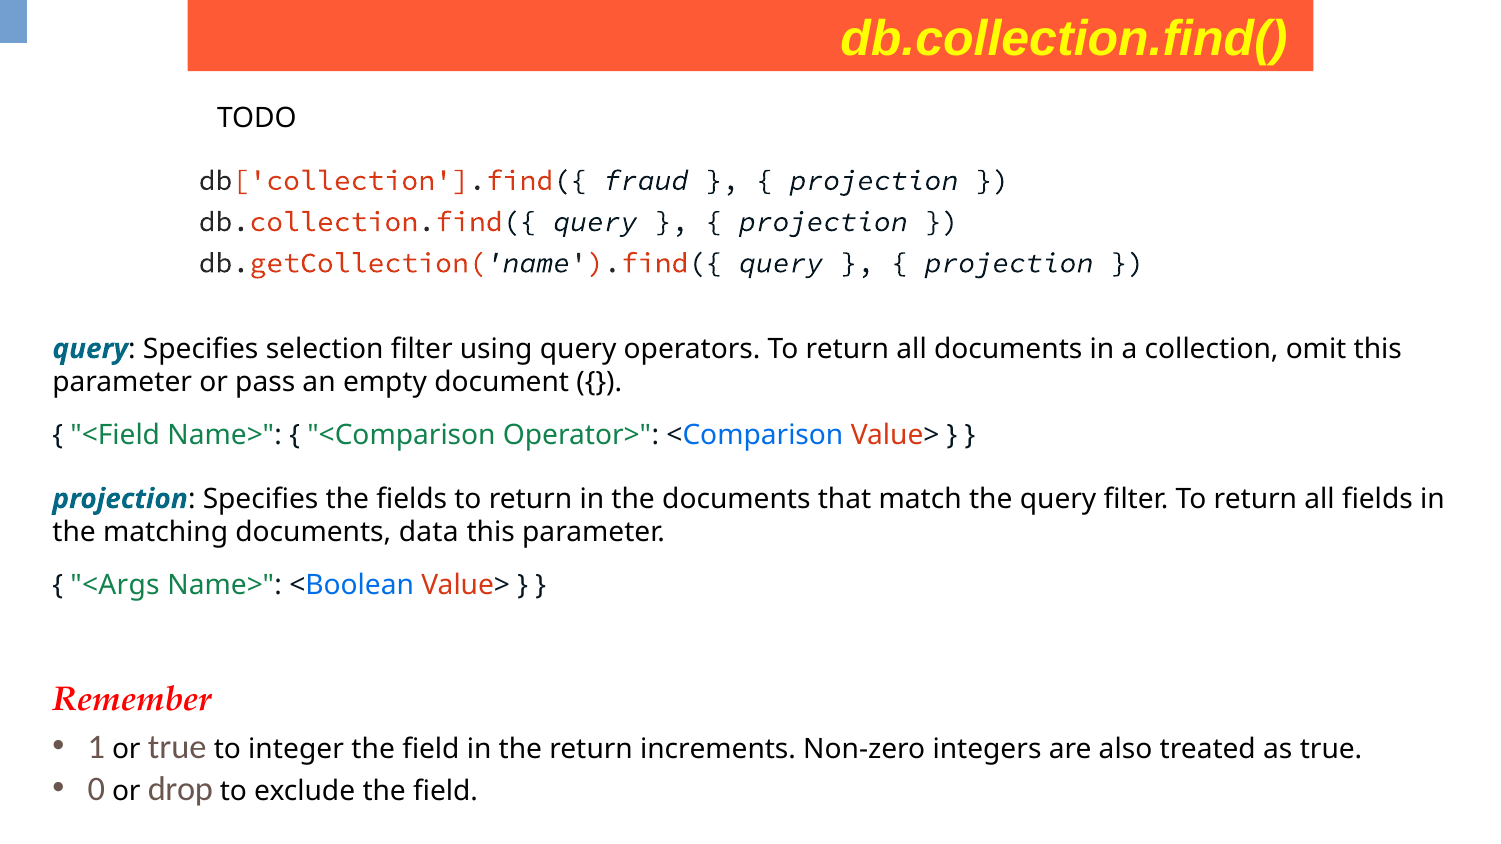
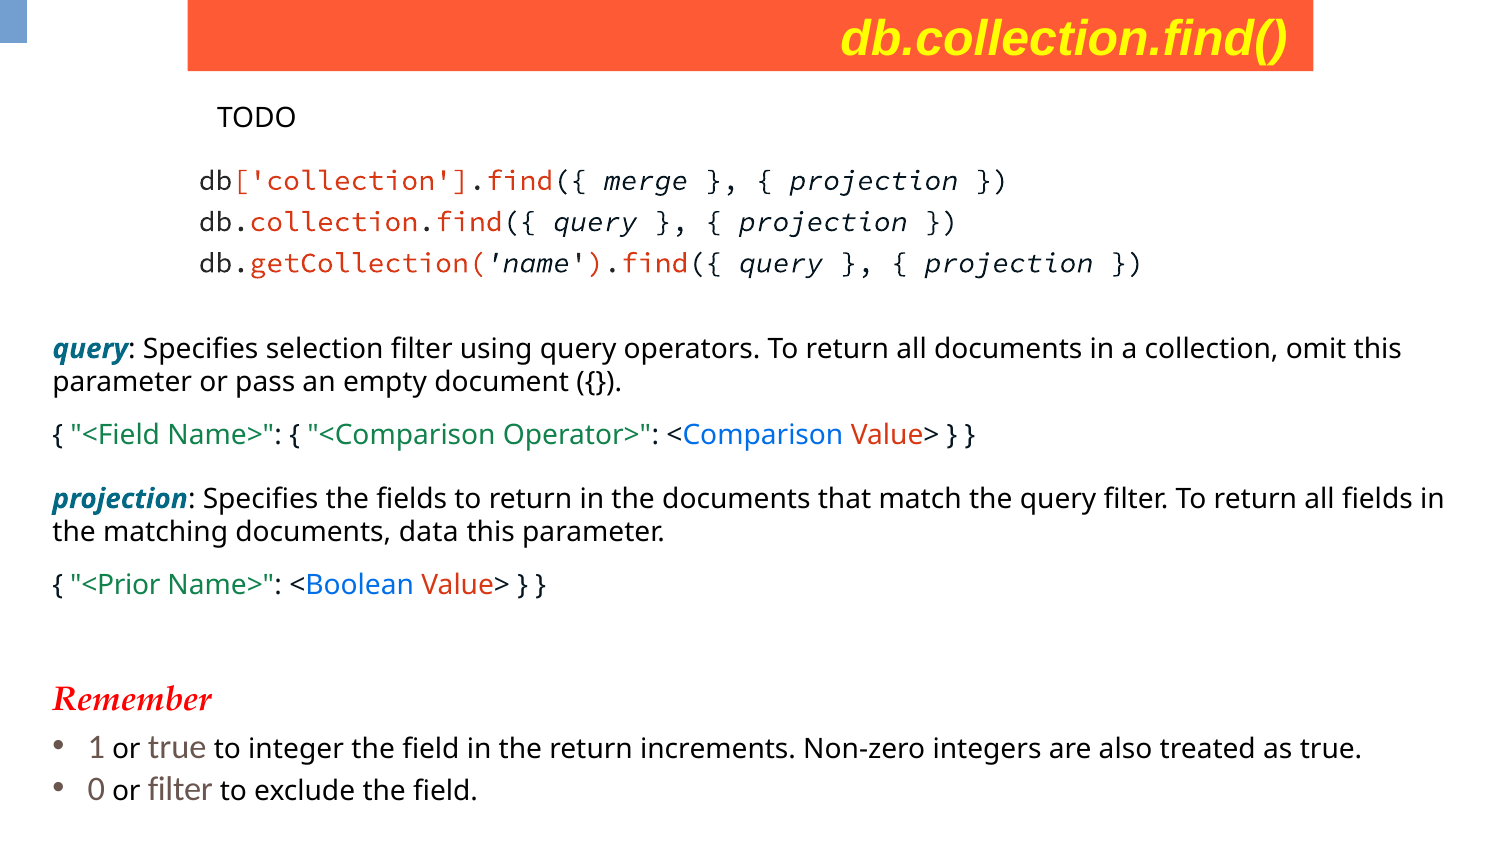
fraud: fraud -> merge (646, 181)
<Args: <Args -> <Prior (115, 585)
or drop: drop -> filter (180, 789)
